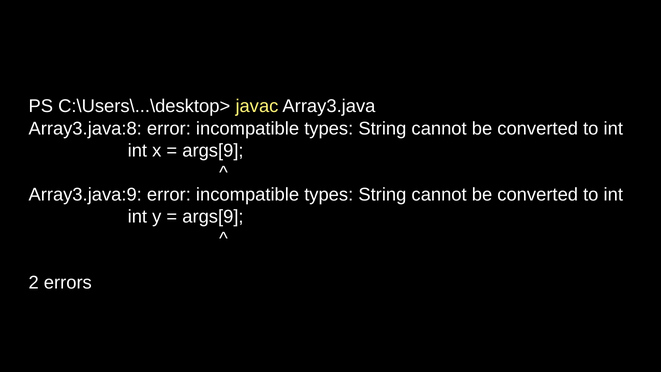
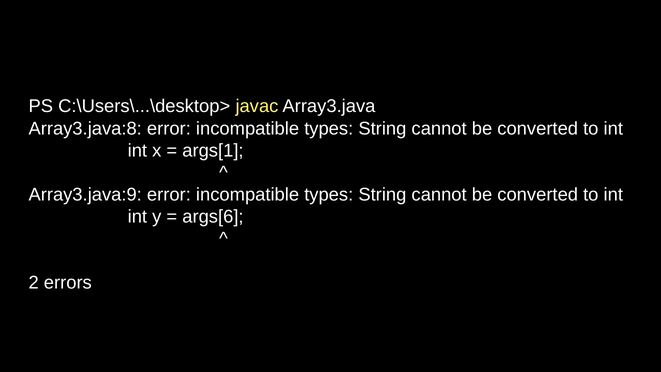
args[9: args[9 -> args[1 (213, 150)
args[9: args[9 -> args[6 (213, 217)
